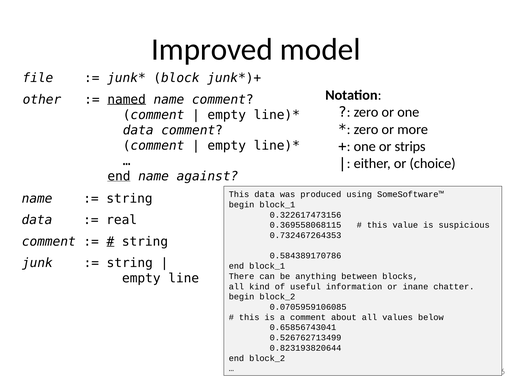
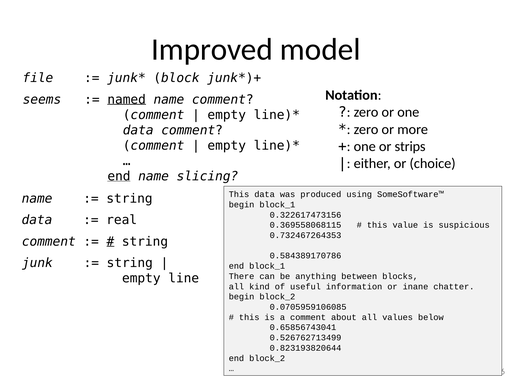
other: other -> seems (42, 100)
against: against -> slicing (207, 176)
